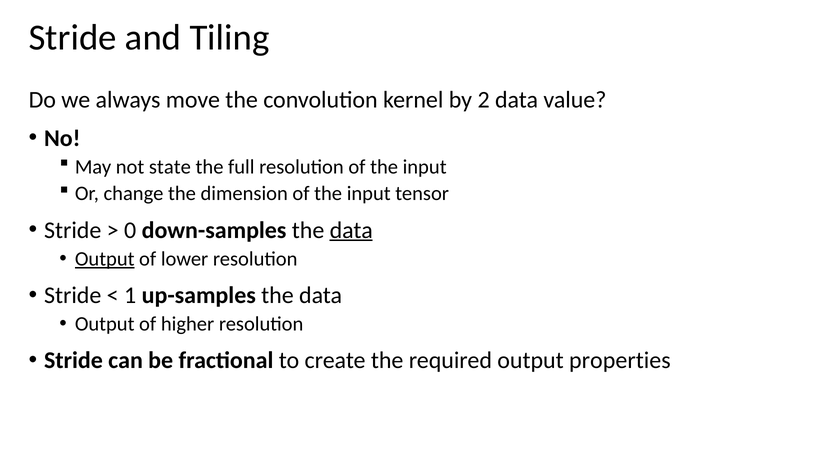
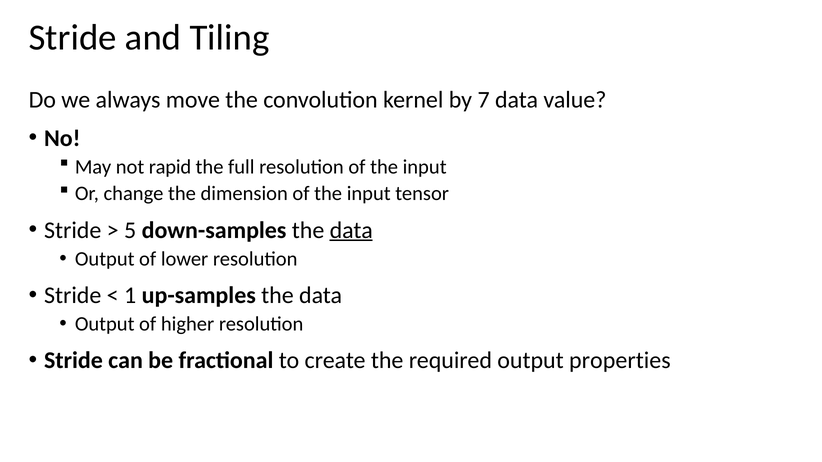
2: 2 -> 7 (484, 100)
state: state -> rapid (170, 167)
0: 0 -> 5 (130, 230)
Output underline: present -> none (105, 259)
